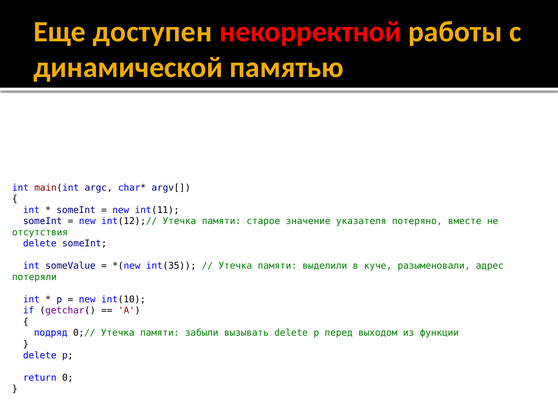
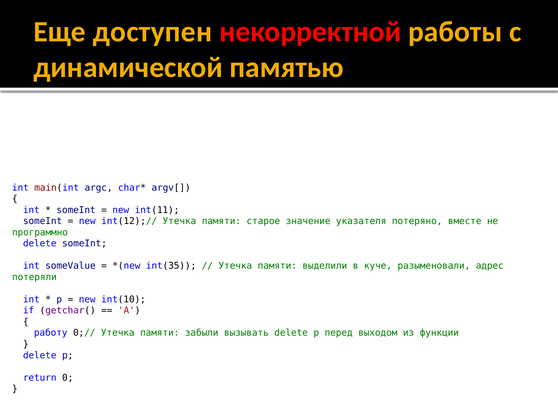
отсутствия: отсутствия -> программно (40, 232)
подряд: подряд -> работу (51, 333)
